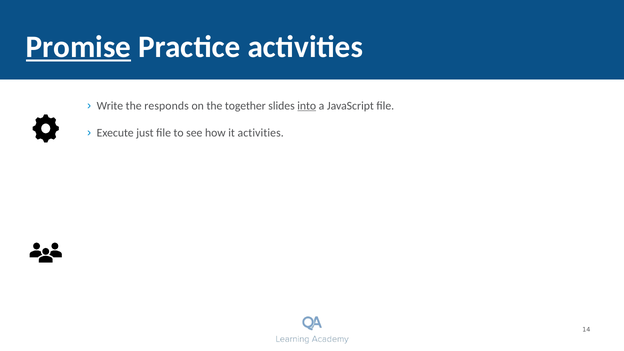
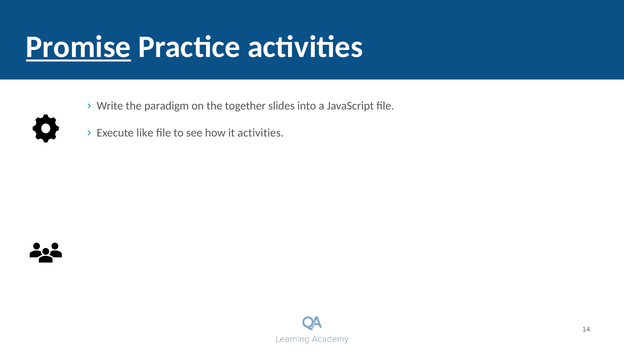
responds: responds -> paradigm (167, 106)
into underline: present -> none (307, 106)
just: just -> like (145, 133)
